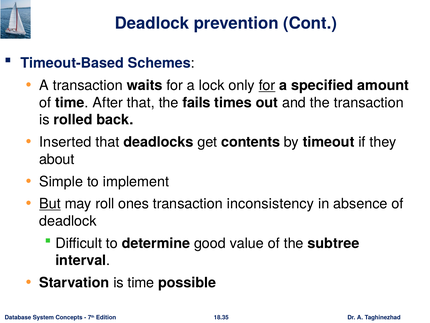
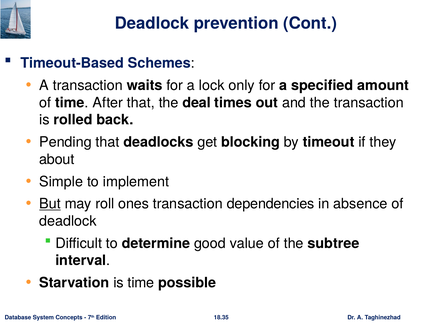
for underline: present -> none (267, 85)
fails: fails -> deal (197, 102)
Inserted: Inserted -> Pending (65, 142)
contents: contents -> blocking (251, 142)
inconsistency: inconsistency -> dependencies (271, 204)
